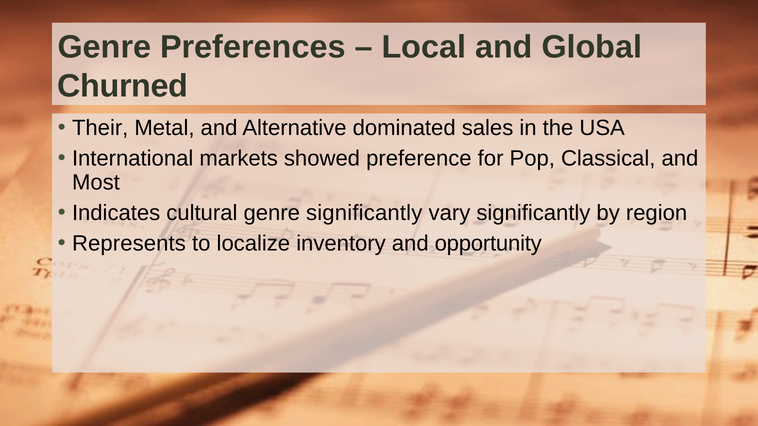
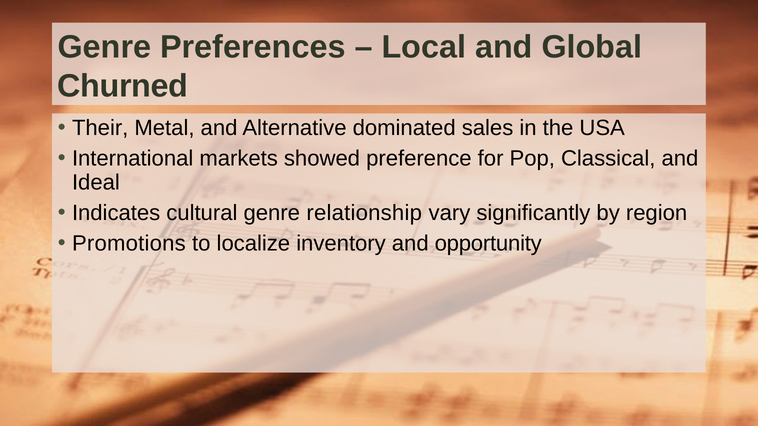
Most: Most -> Ideal (96, 183)
genre significantly: significantly -> relationship (364, 213)
Represents: Represents -> Promotions (129, 244)
